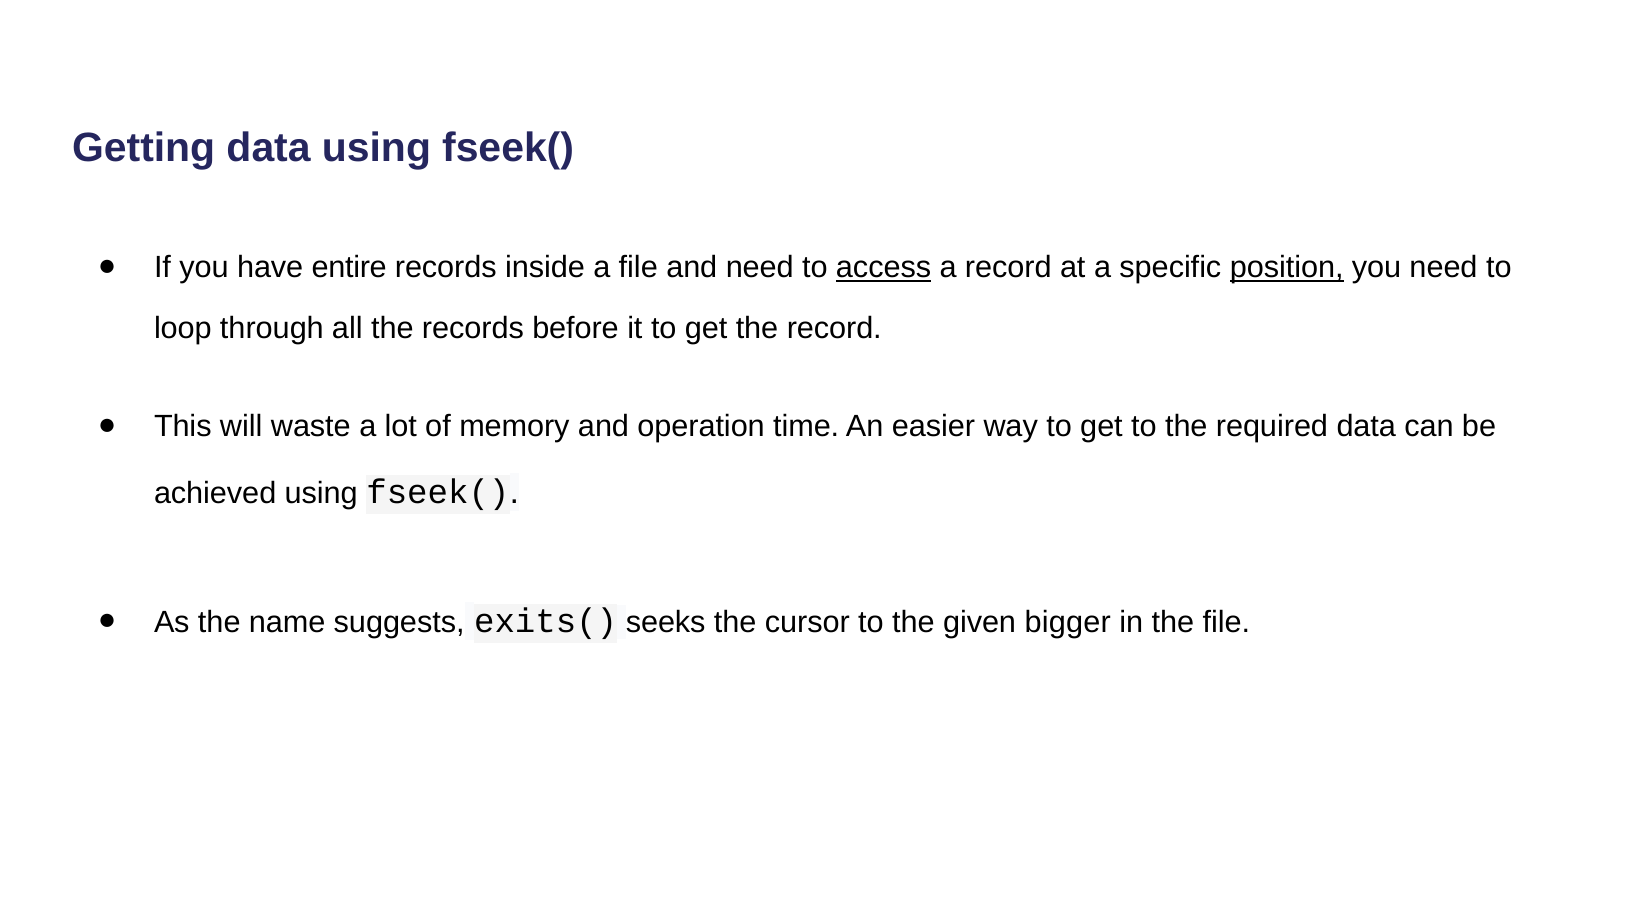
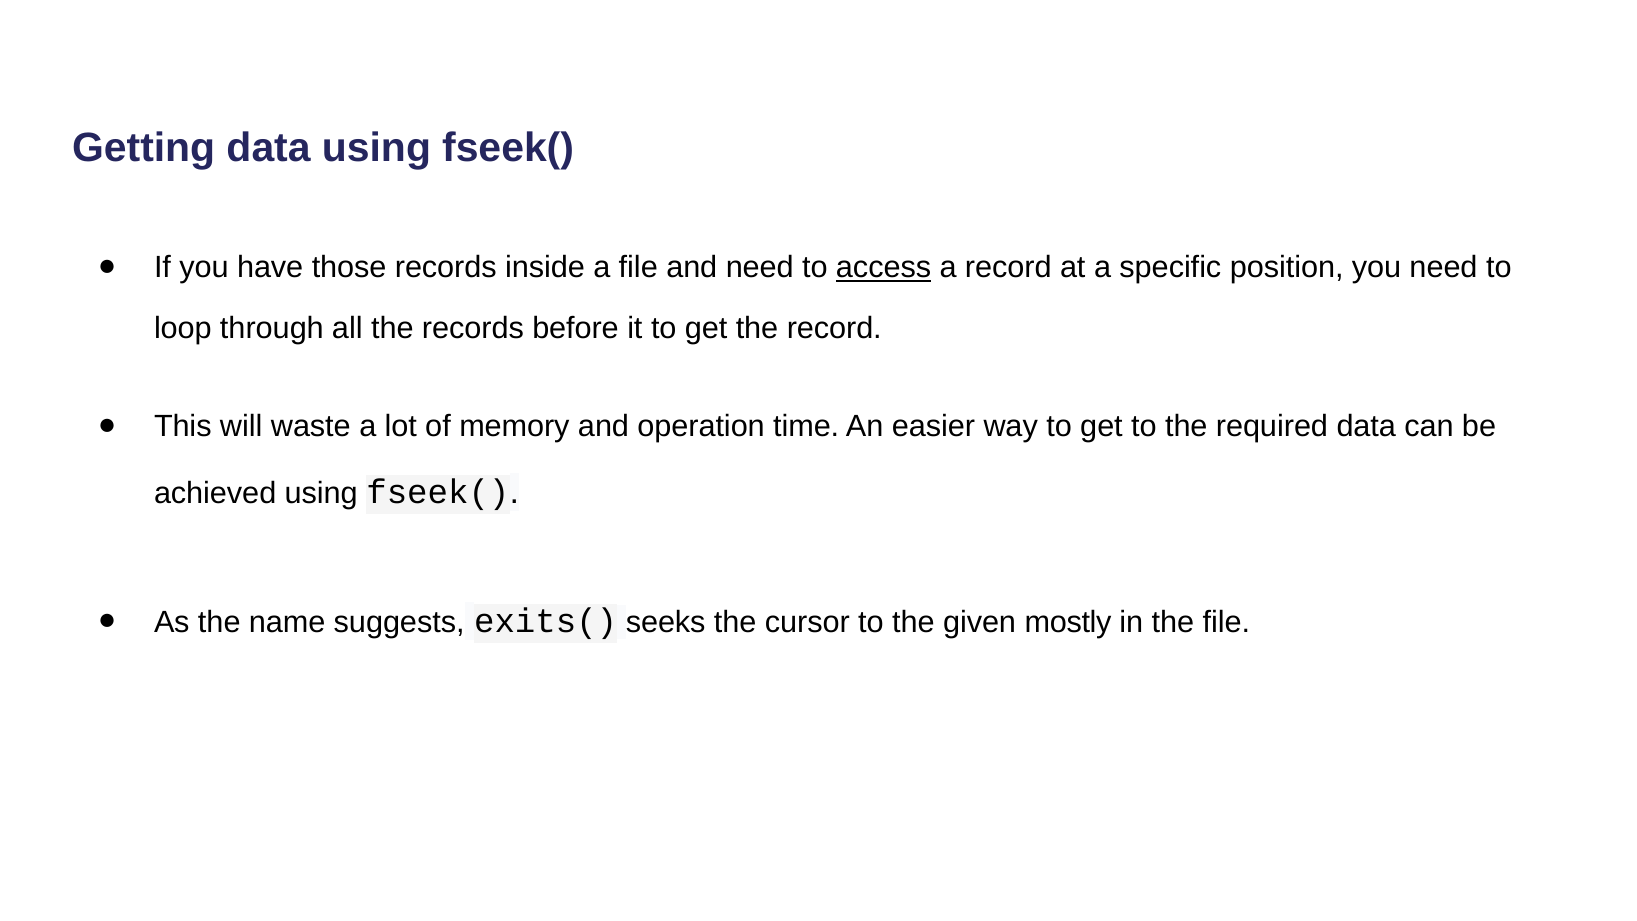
entire: entire -> those (349, 267)
position underline: present -> none (1287, 267)
bigger: bigger -> mostly (1068, 623)
